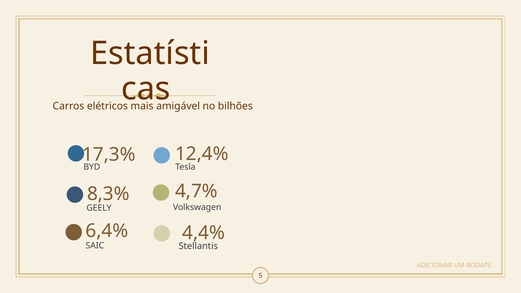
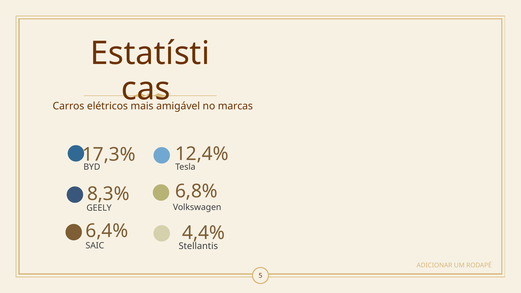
bilhões: bilhões -> marcas (235, 106)
4,7%: 4,7% -> 6,8% (196, 191)
